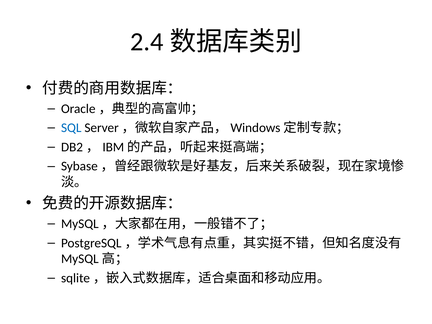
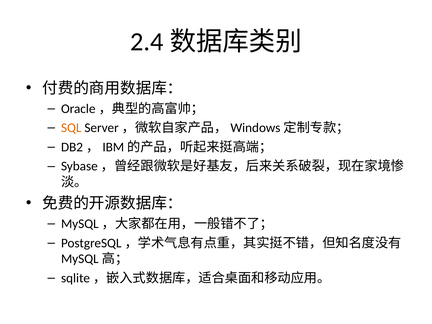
SQL colour: blue -> orange (71, 128)
